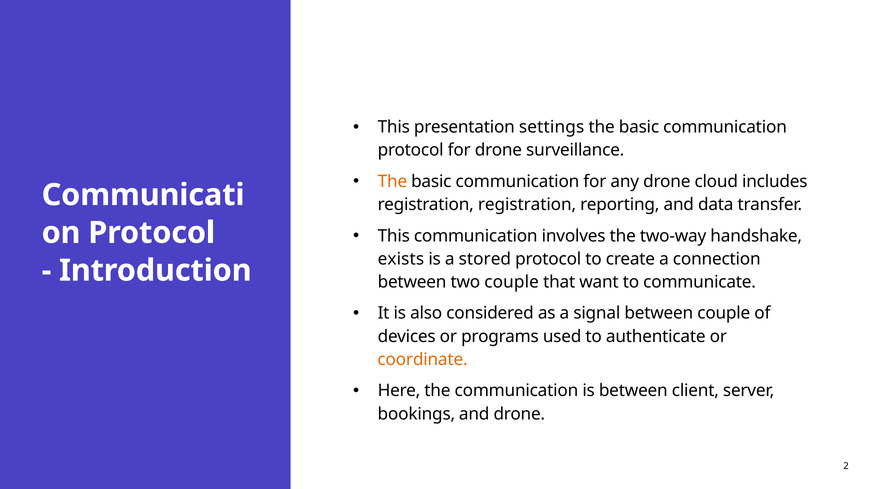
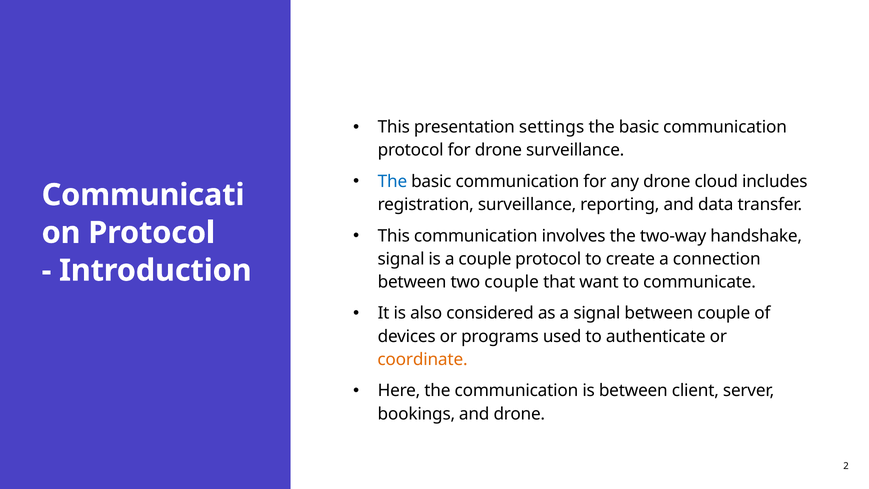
The colour: orange -> blue (392, 181)
registration registration: registration -> surveillance (527, 205)
exists: exists -> signal (401, 259)
a stored: stored -> couple (485, 259)
